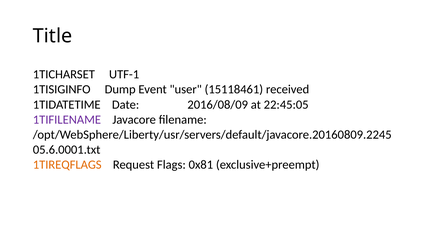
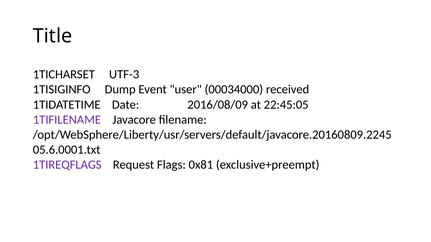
UTF-1: UTF-1 -> UTF-3 (124, 75)
15118461: 15118461 -> 00034000 (234, 90)
1TIREQFLAGS colour: orange -> purple (67, 165)
